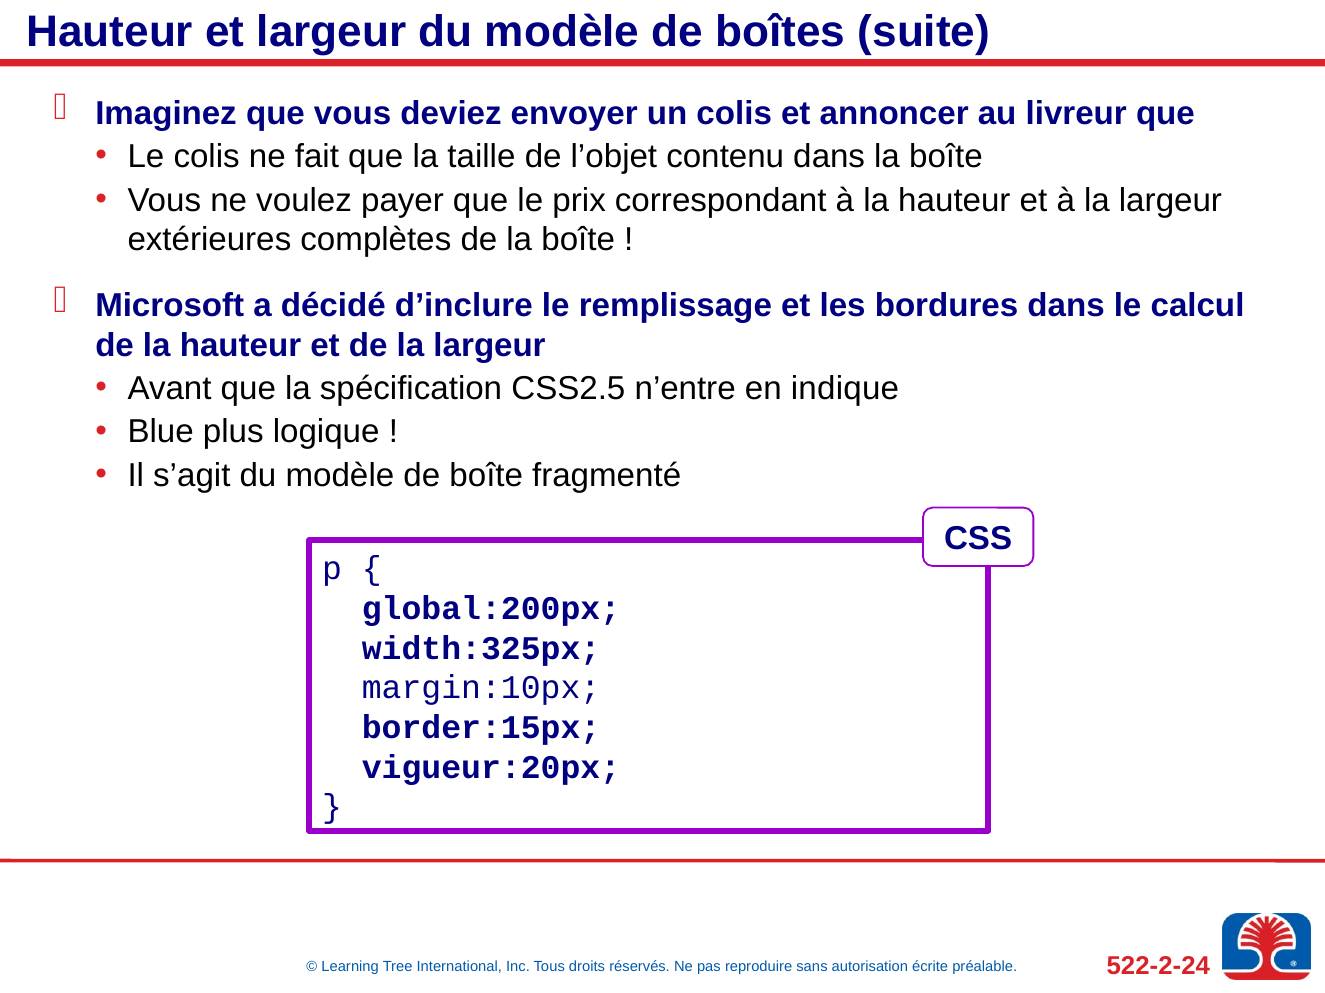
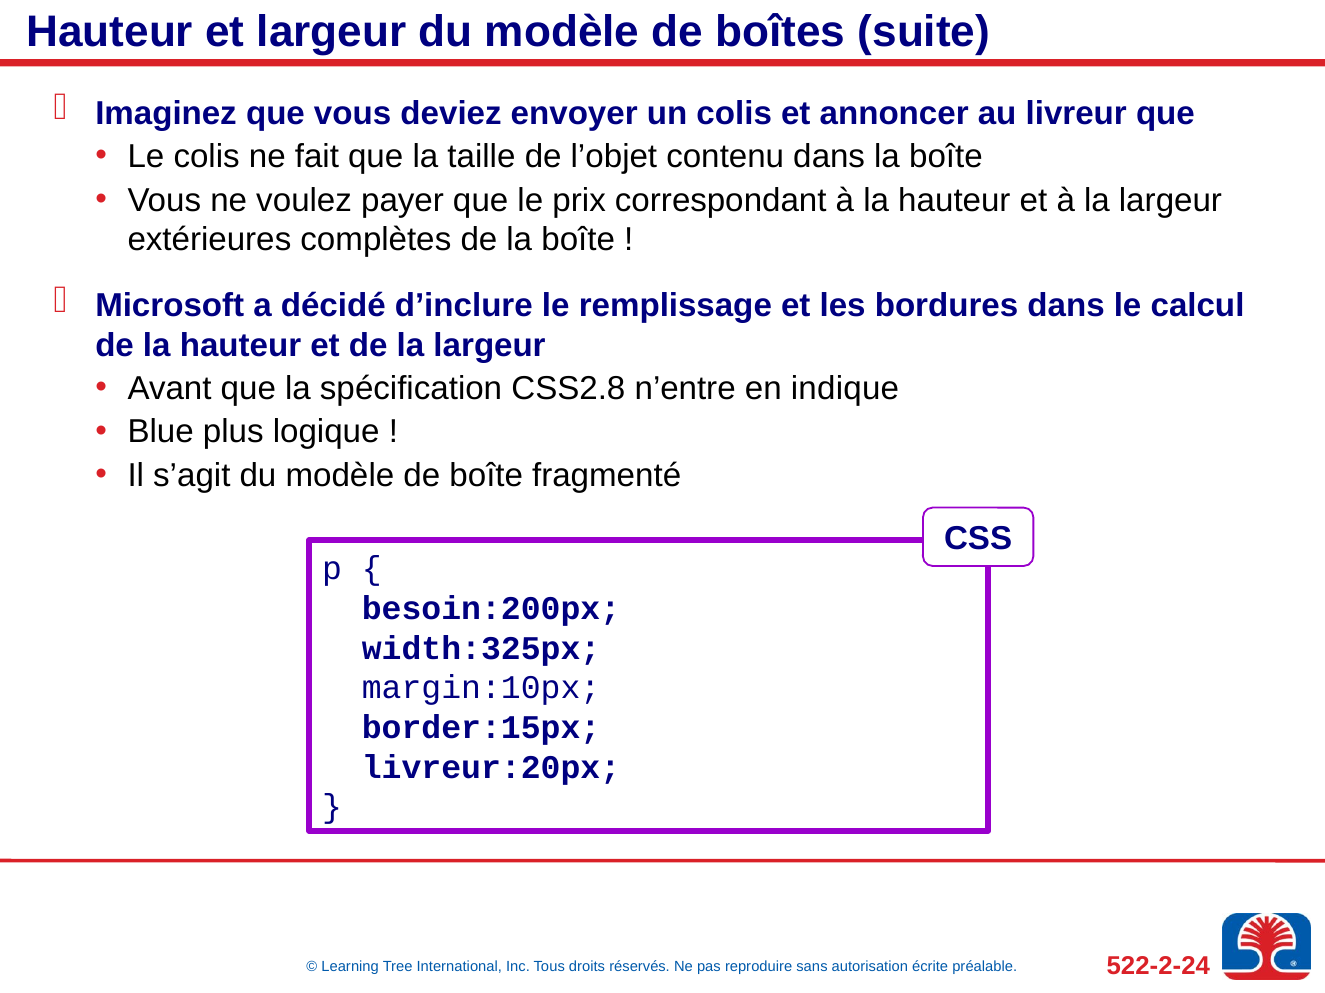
CSS2.5: CSS2.5 -> CSS2.8 (568, 389)
global:200px: global:200px -> besoin:200px (491, 609)
vigueur:20px: vigueur:20px -> livreur:20px (491, 768)
